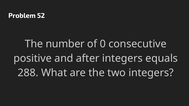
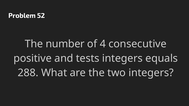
0: 0 -> 4 (103, 44)
after: after -> tests (88, 59)
